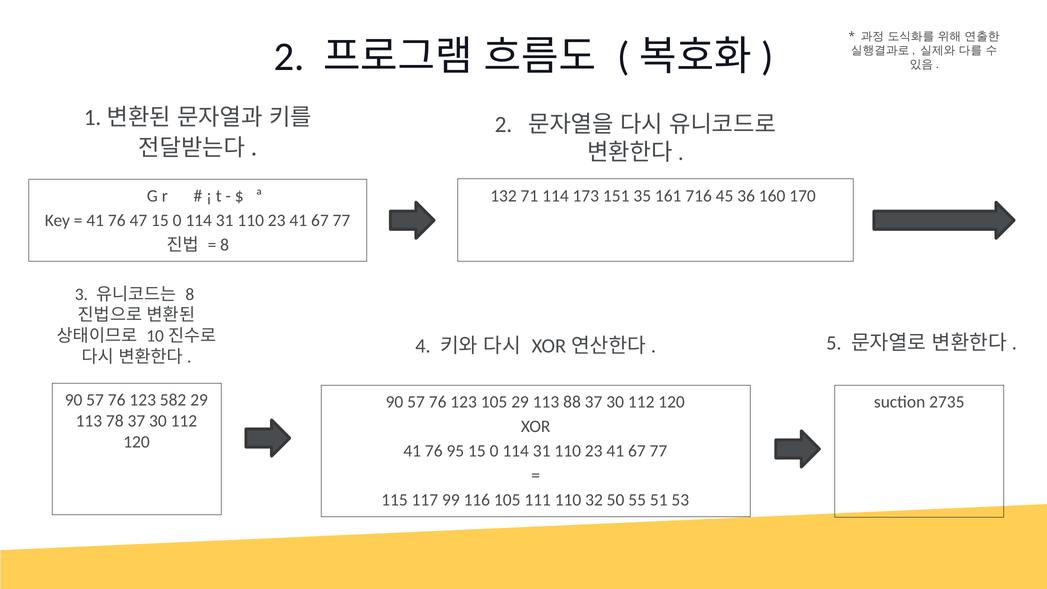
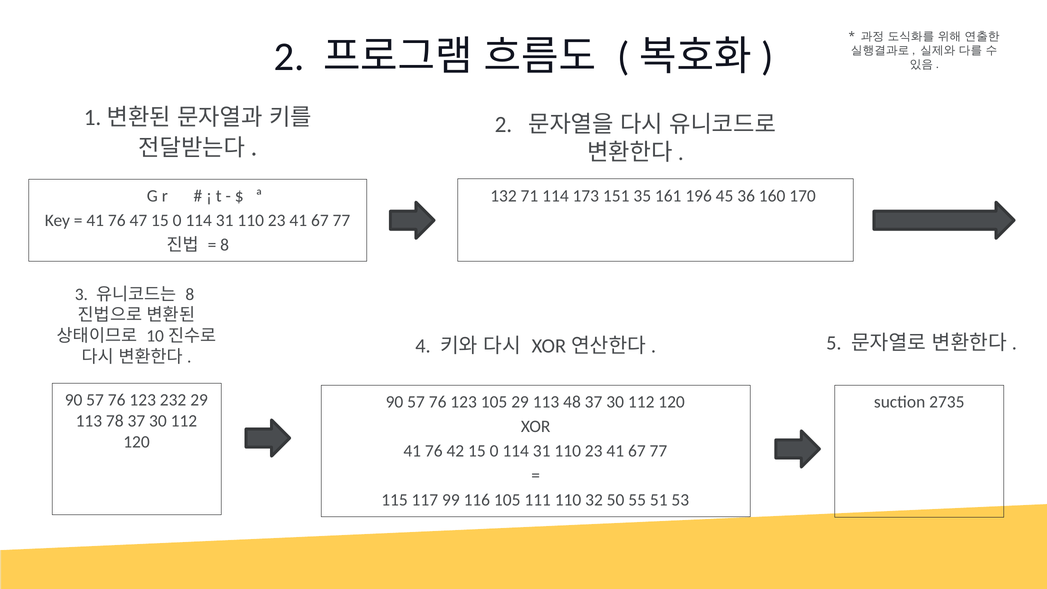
716: 716 -> 196 (699, 196)
582: 582 -> 232 (173, 400)
88: 88 -> 48 (572, 402)
95: 95 -> 42 (455, 451)
